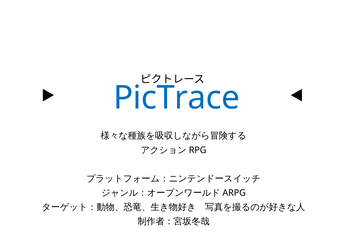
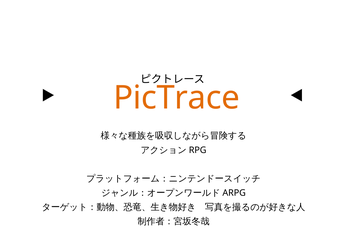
PicTrace colour: blue -> orange (177, 98)
